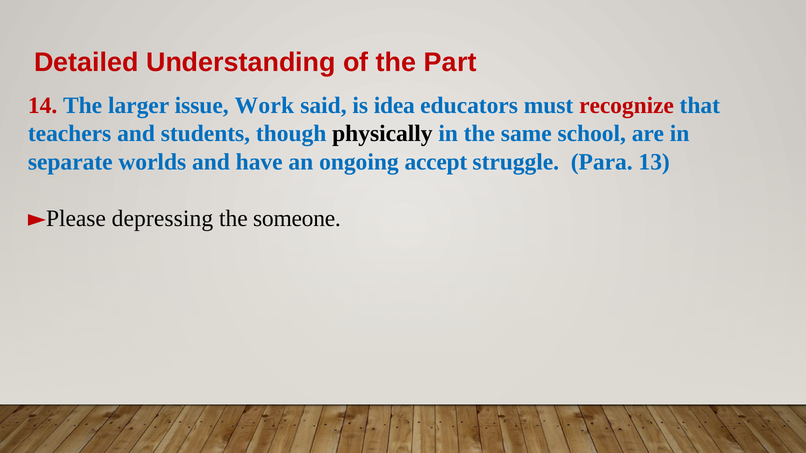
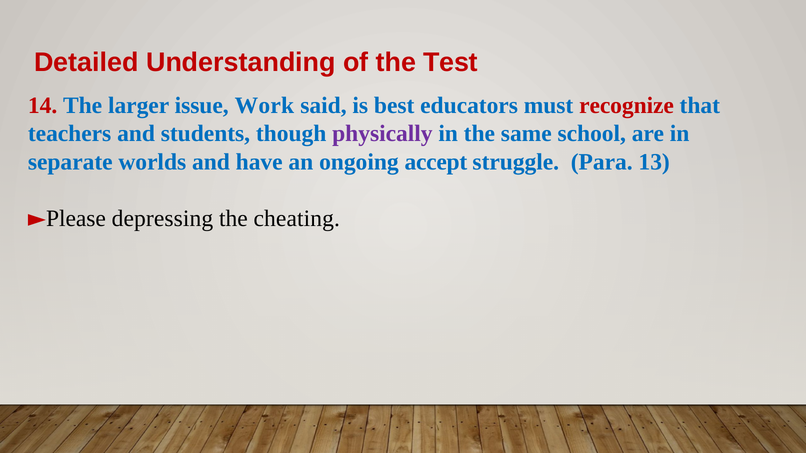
Part: Part -> Test (450, 62)
idea: idea -> best (394, 106)
physically colour: black -> purple (382, 134)
someone: someone -> cheating (297, 218)
